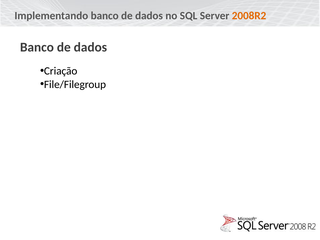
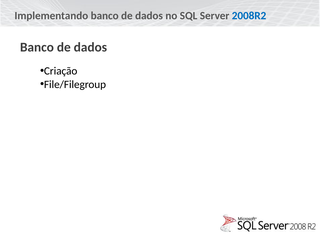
2008R2 colour: orange -> blue (249, 16)
